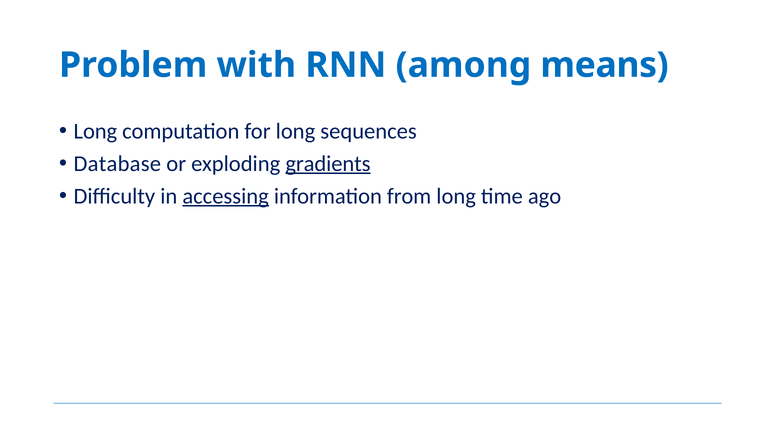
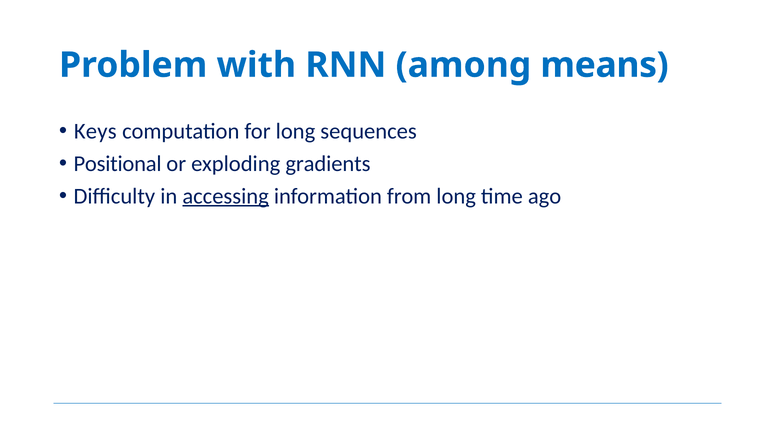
Long: Long -> Keys (95, 131)
Database: Database -> Positional (118, 164)
gradients underline: present -> none (328, 164)
